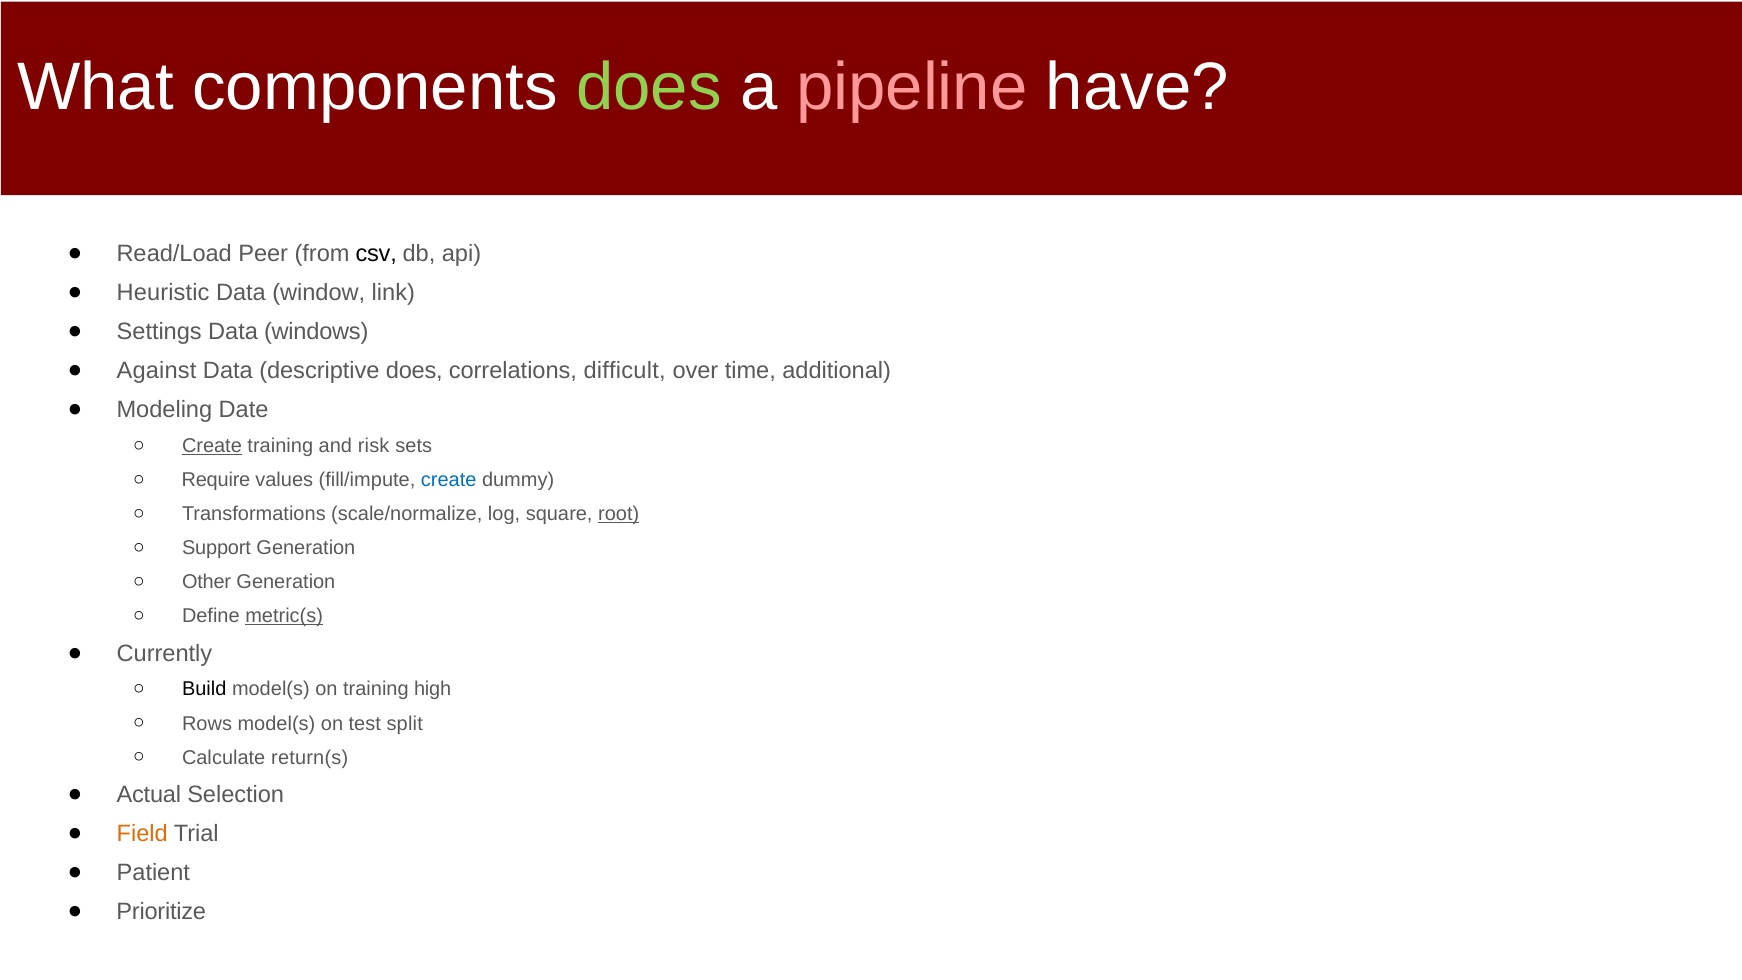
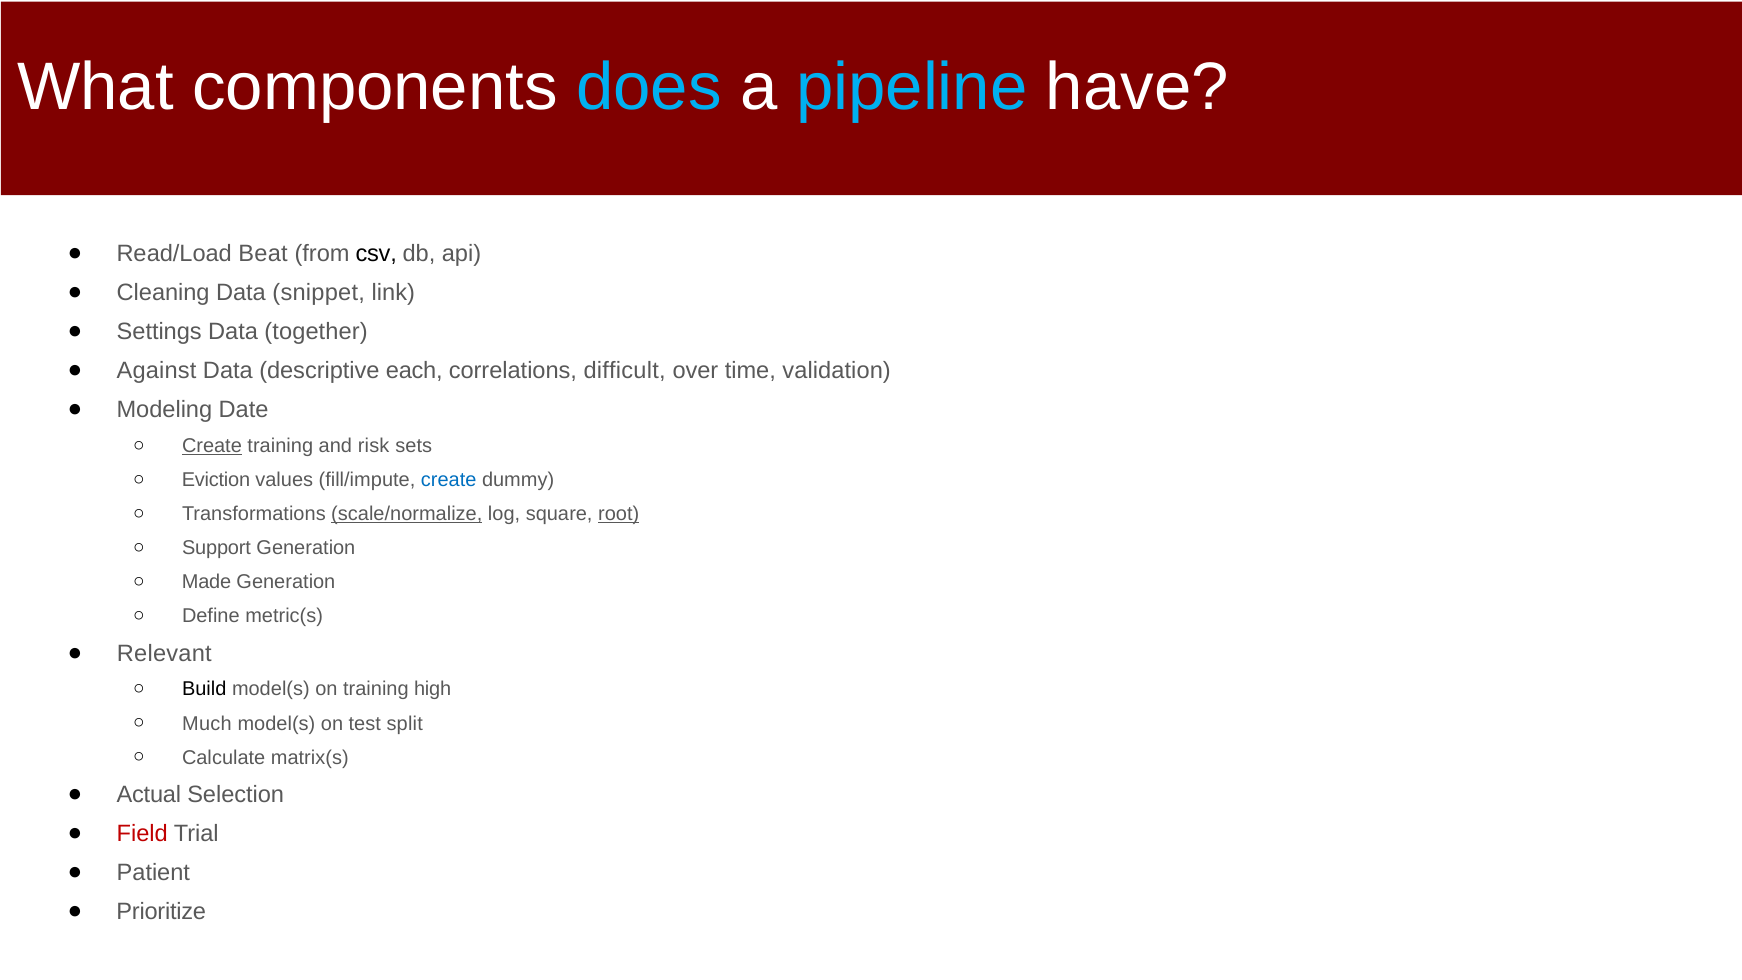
does colour: light green -> light blue (649, 87)
pipeline colour: pink -> light blue (912, 87)
Peer: Peer -> Beat (263, 254)
Heuristic: Heuristic -> Cleaning (163, 293)
window: window -> snippet (319, 293)
windows: windows -> together (316, 332)
descriptive does: does -> each (414, 371)
additional: additional -> validation (837, 371)
Require: Require -> Eviction (216, 480)
scale/normalize underline: none -> present (407, 514)
Other: Other -> Made (207, 582)
metric(s underline: present -> none (284, 616)
Currently: Currently -> Relevant (164, 653)
Rows: Rows -> Much (207, 723)
return(s: return(s -> matrix(s (310, 757)
Field colour: orange -> red (142, 834)
